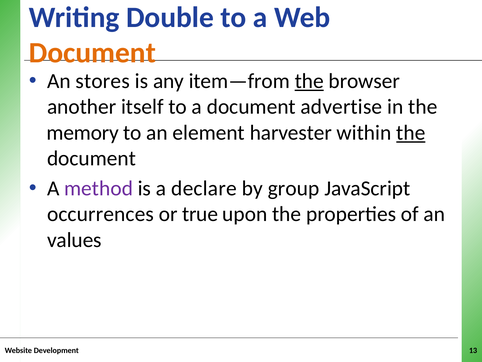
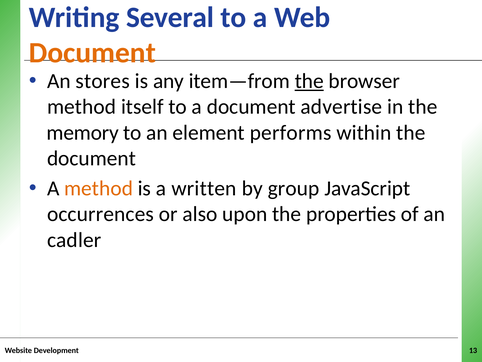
Double: Double -> Several (170, 17)
another: another -> method (82, 107)
harvester: harvester -> performs (291, 132)
the underline: present -> none (411, 132)
method colour: purple -> orange (99, 188)
declare: declare -> written (204, 188)
true: true -> also (200, 214)
values: values -> cadler (74, 240)
